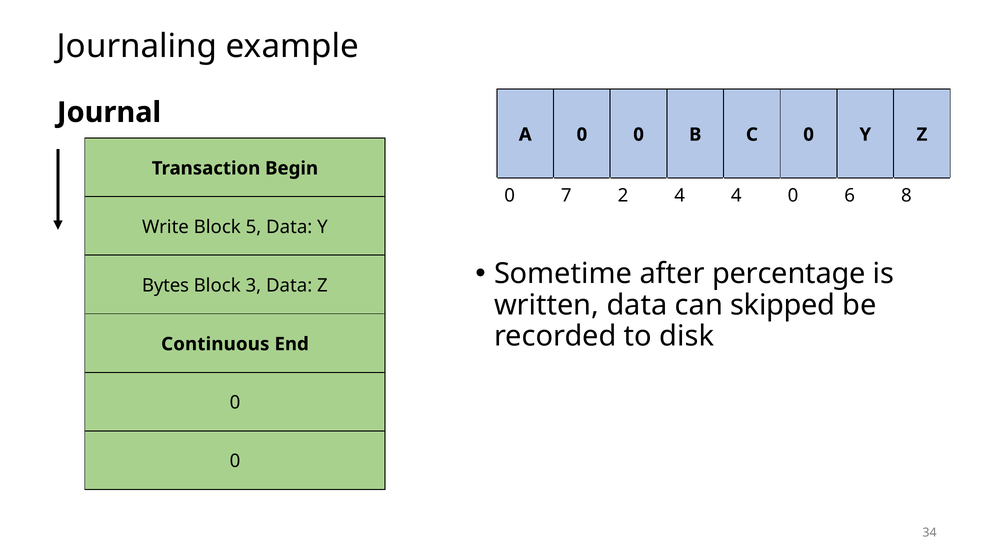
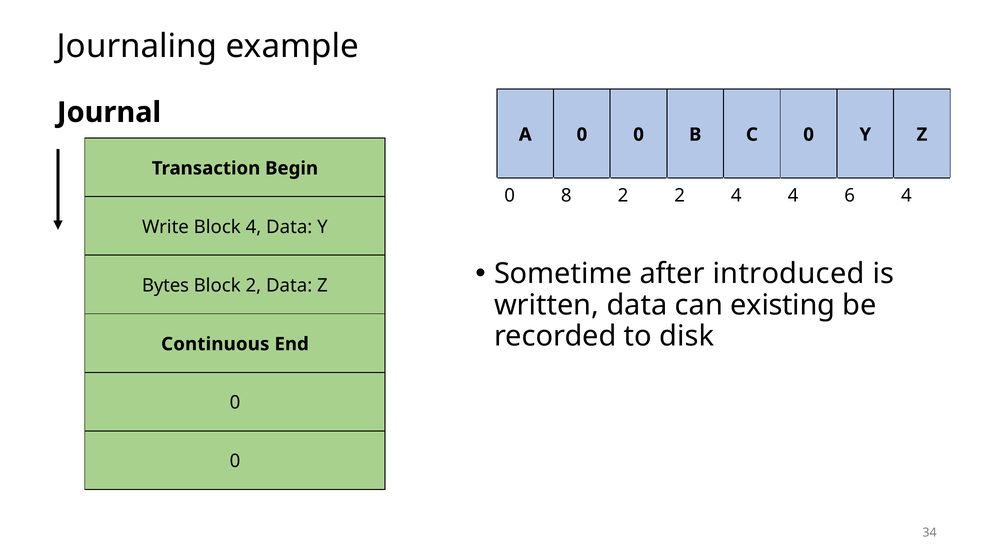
7: 7 -> 8 (566, 196)
2 4: 4 -> 2 (680, 196)
4 0: 0 -> 4 (793, 196)
6 8: 8 -> 4 (906, 196)
Block 5: 5 -> 4 (253, 227)
percentage: percentage -> introduced (789, 274)
Block 3: 3 -> 2 (253, 286)
skipped: skipped -> existing (783, 305)
